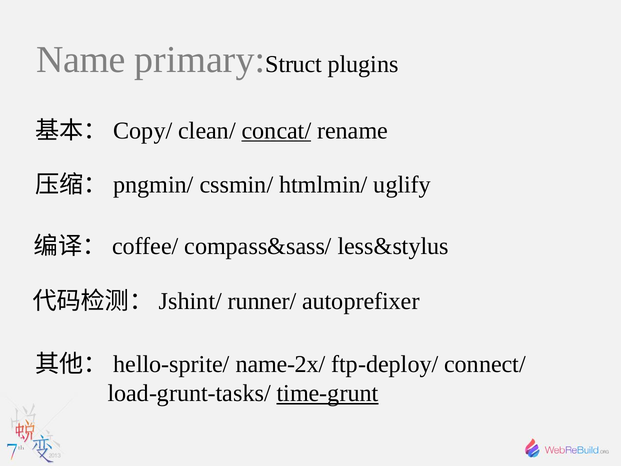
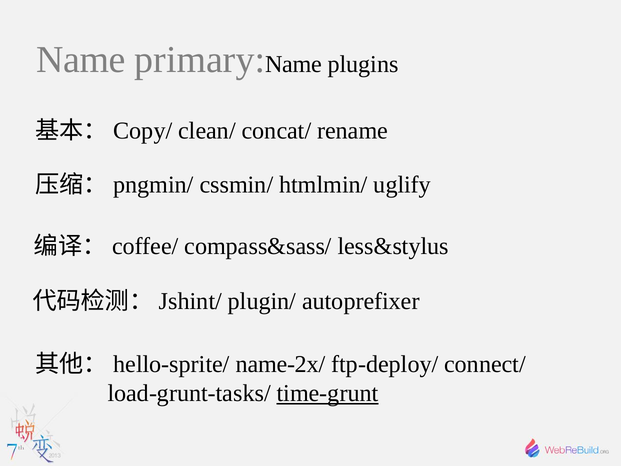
Struct: Struct -> Name (294, 64)
concat/ underline: present -> none (276, 131)
runner/: runner/ -> plugin/ (262, 301)
